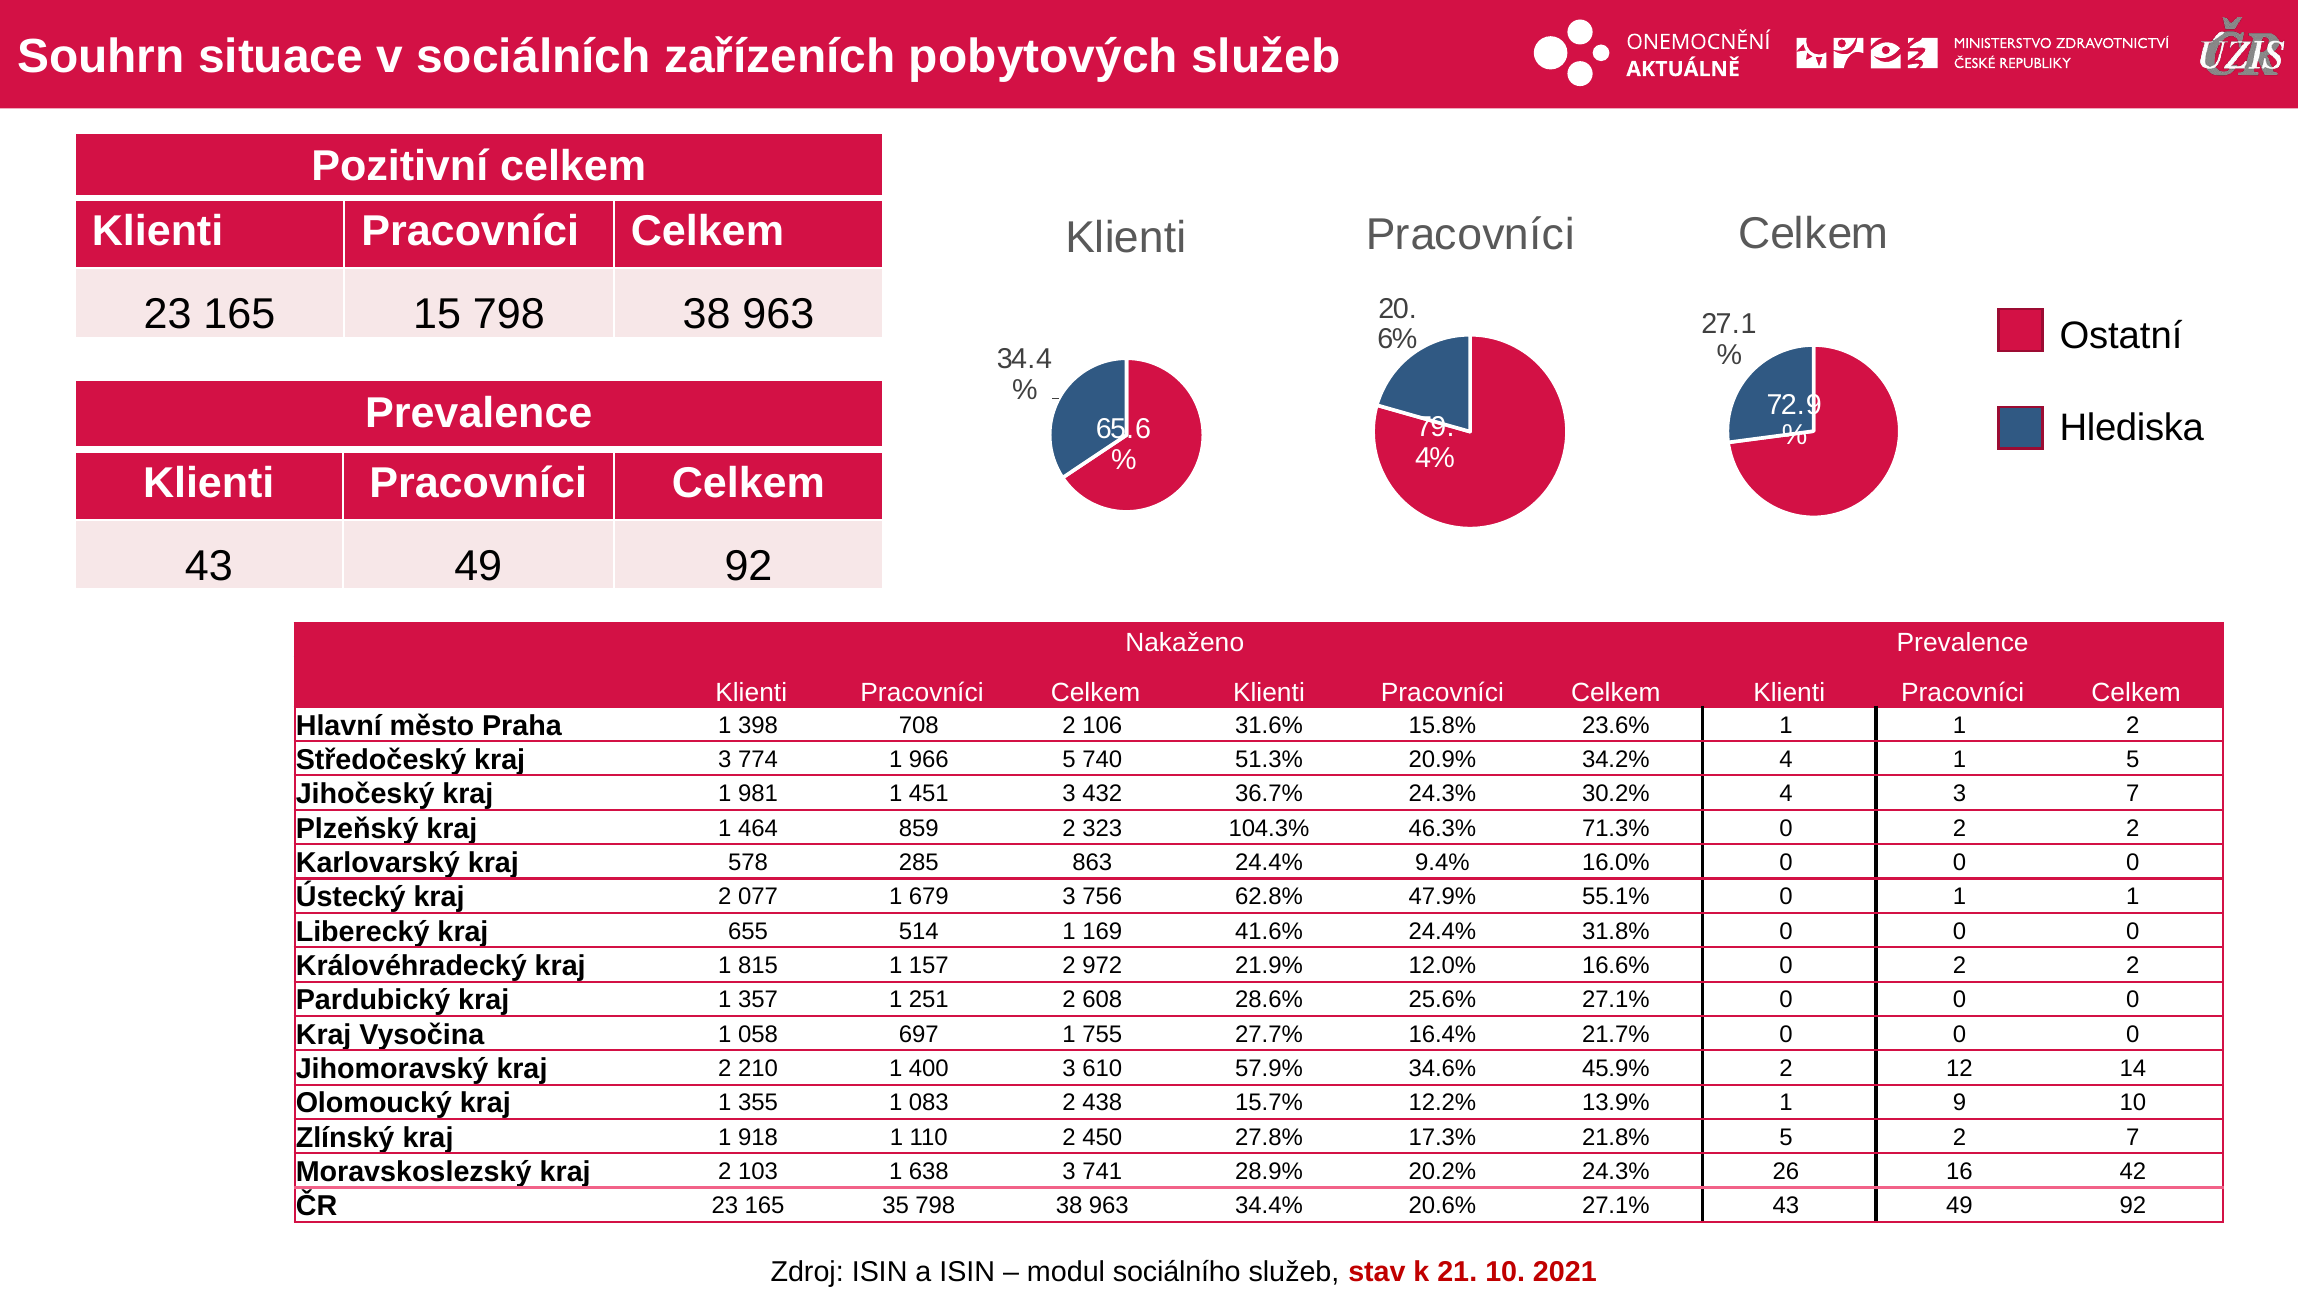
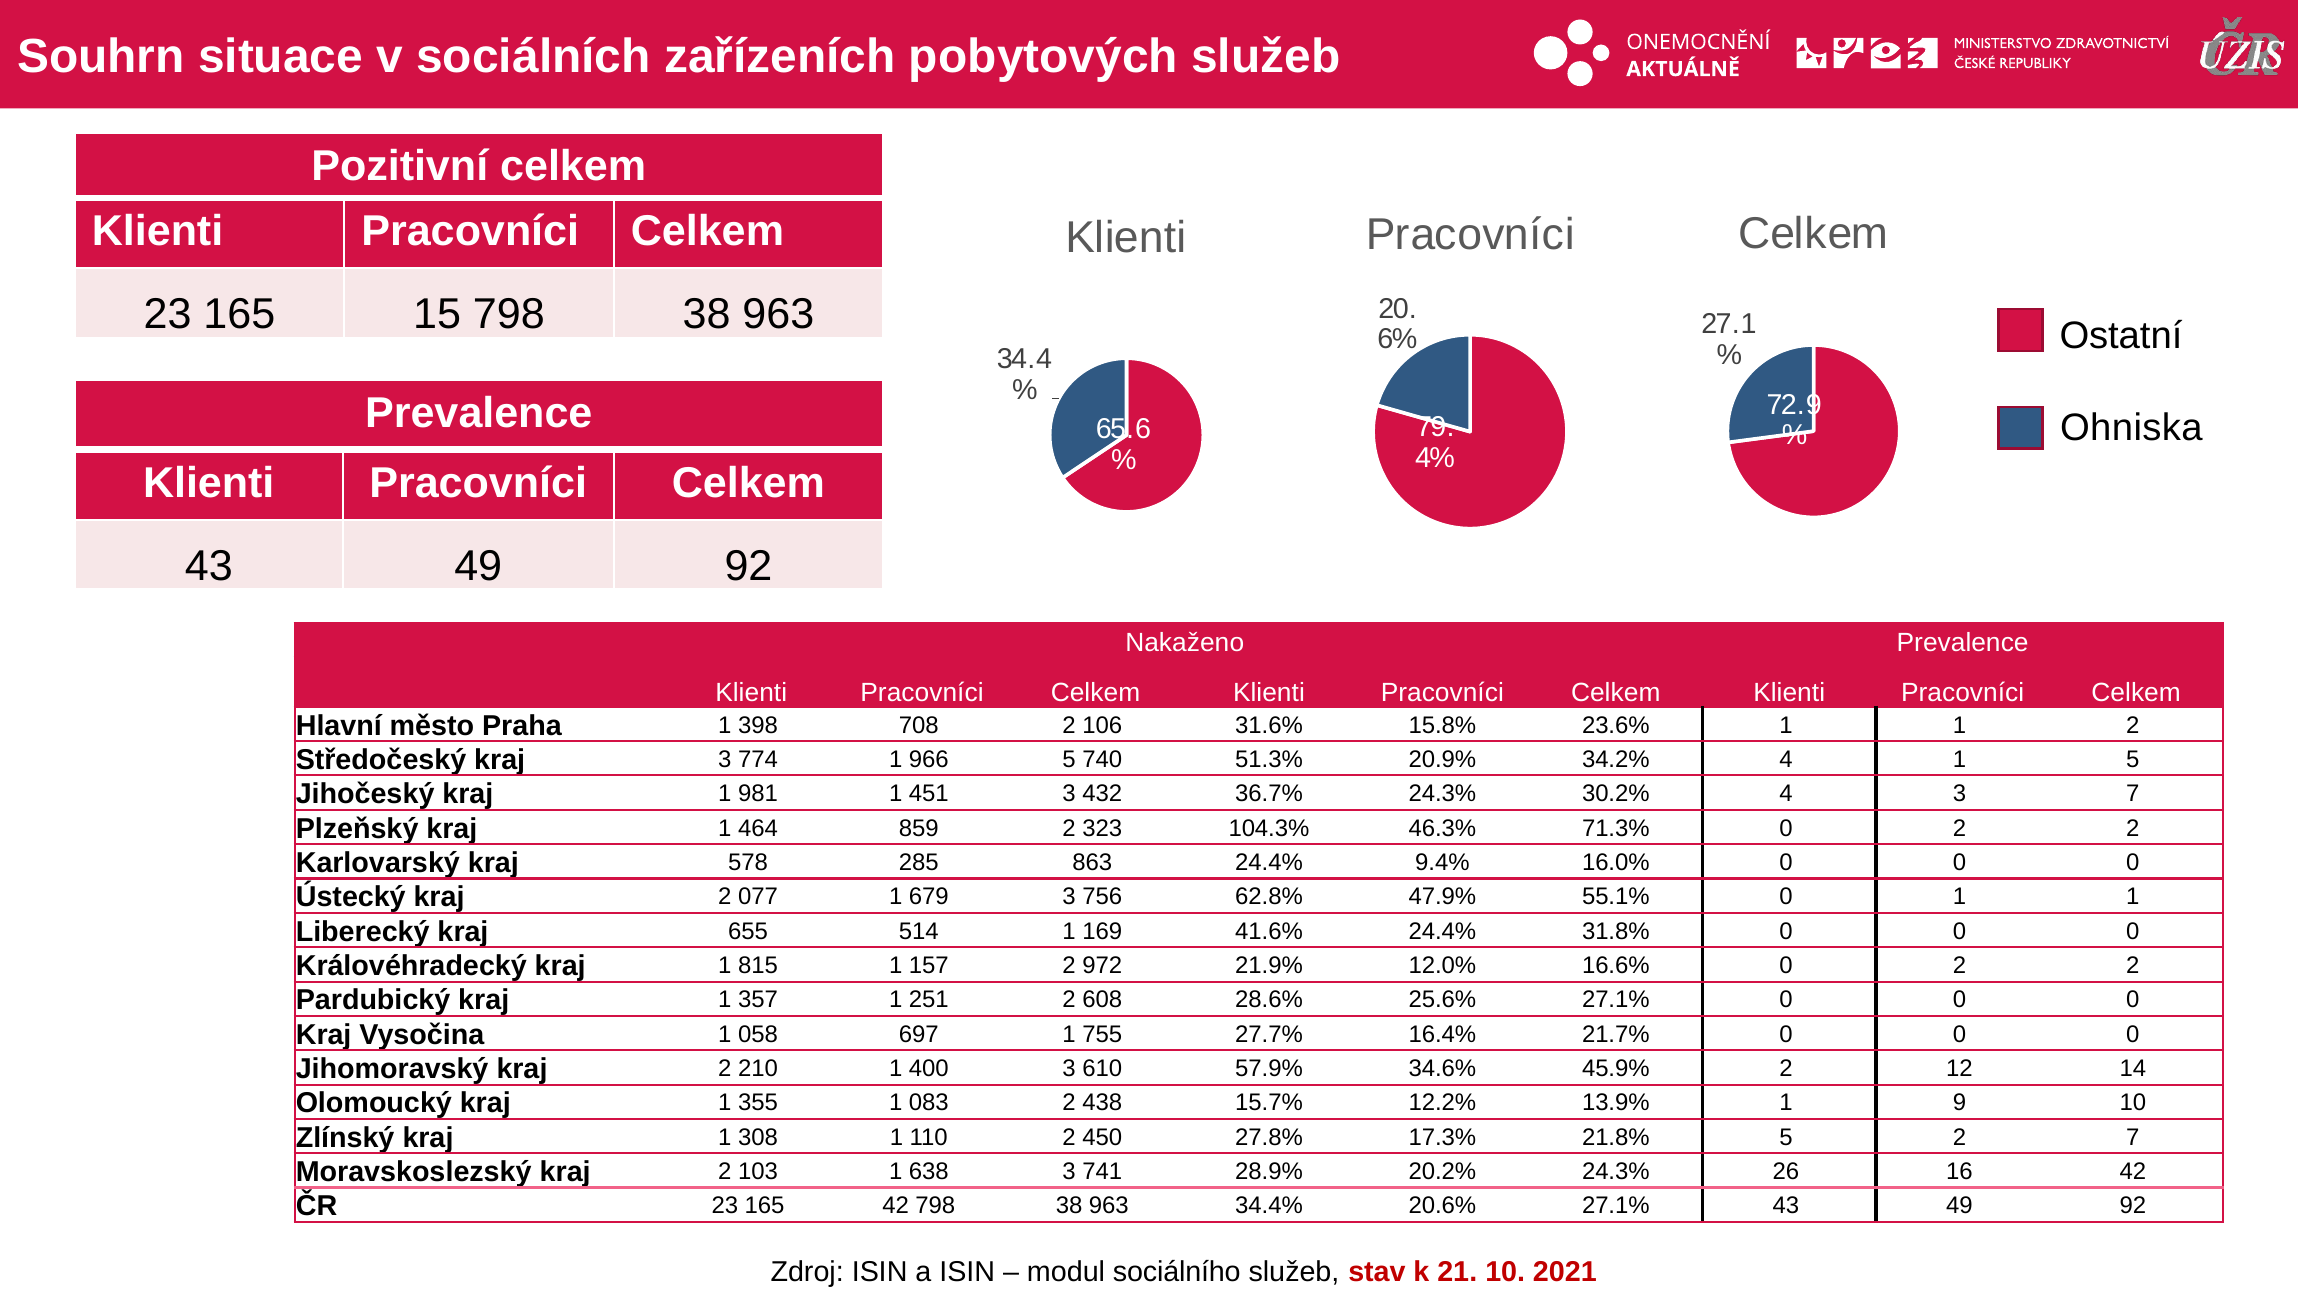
Hlediska: Hlediska -> Ohniska (2131, 427)
918: 918 -> 308 (758, 1137)
165 35: 35 -> 42 (896, 1206)
